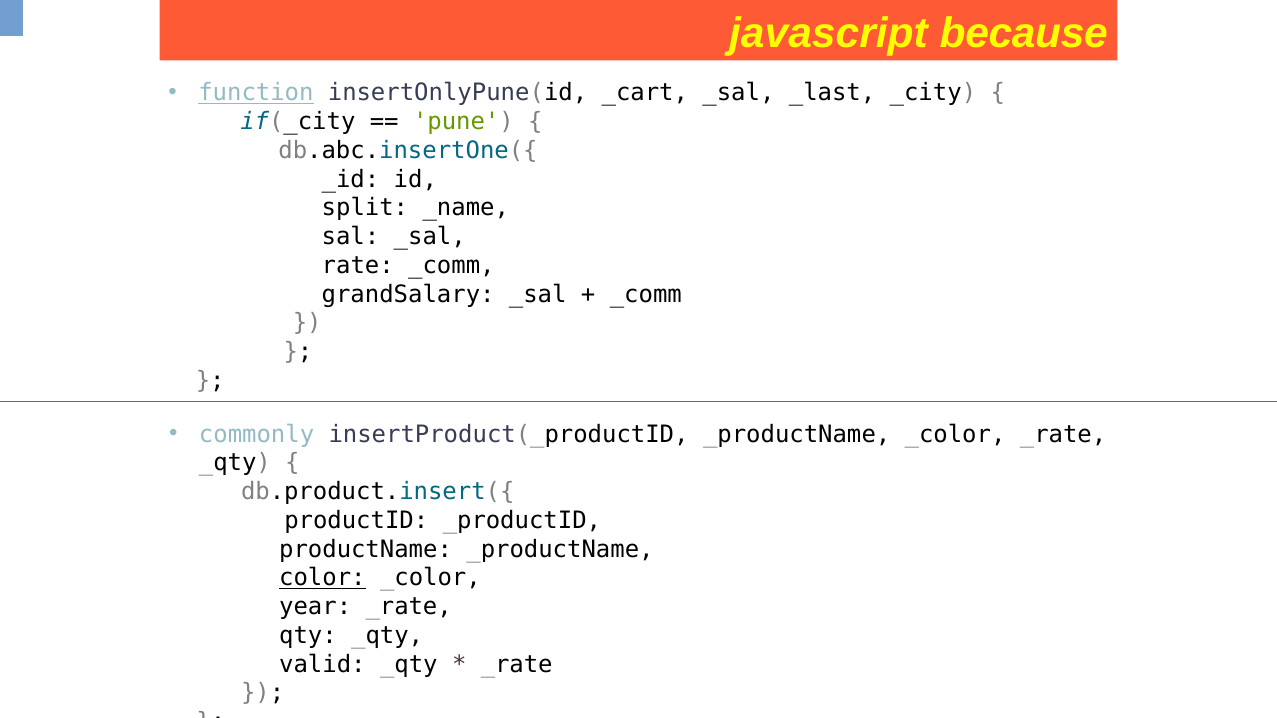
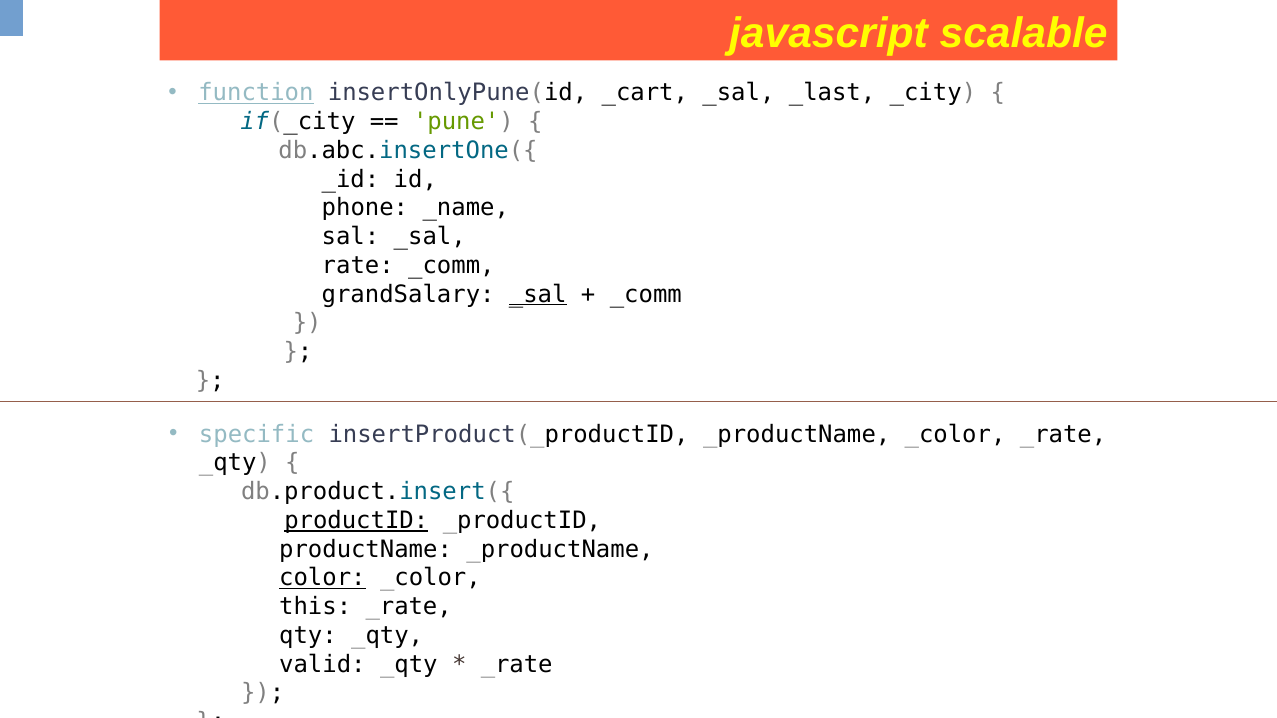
because: because -> scalable (1024, 33)
split: split -> phone (365, 208)
_sal underline: none -> present (538, 294)
commonly: commonly -> specific (257, 435)
productID underline: none -> present (356, 521)
year: year -> this (315, 607)
